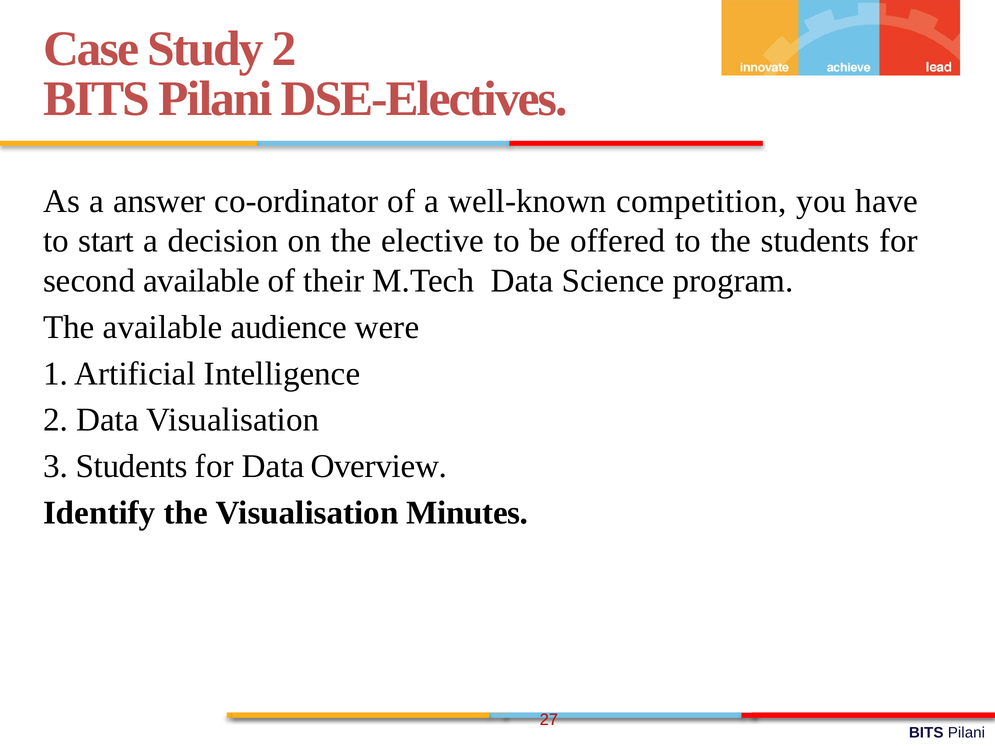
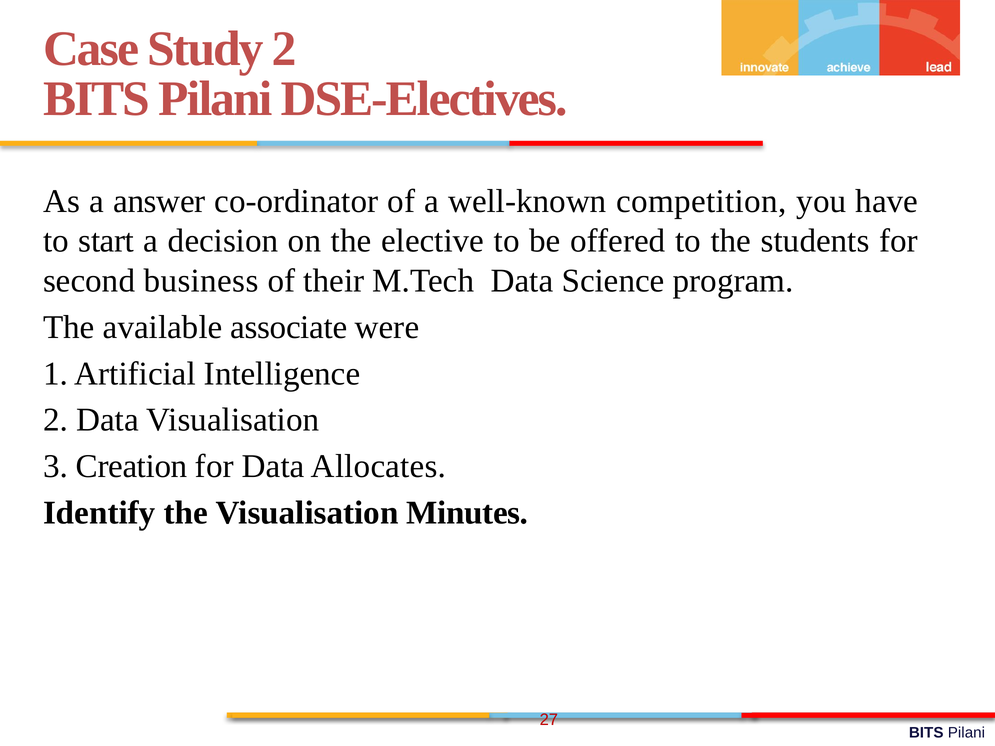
second available: available -> business (201, 281)
audience: audience -> associate (289, 327)
3 Students: Students -> Creation (132, 467)
Overview: Overview -> Allocates (378, 467)
